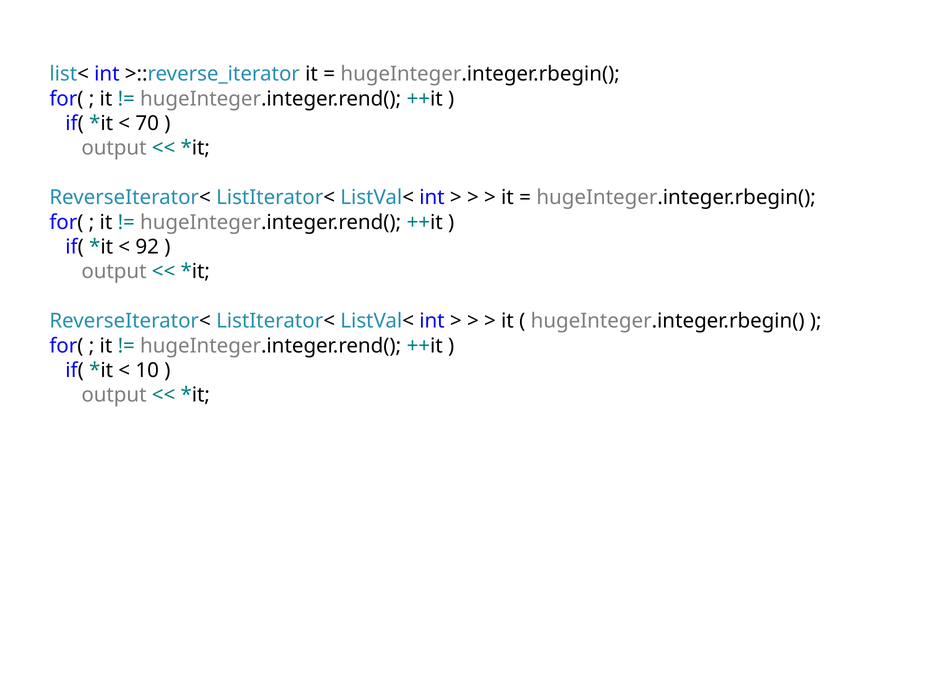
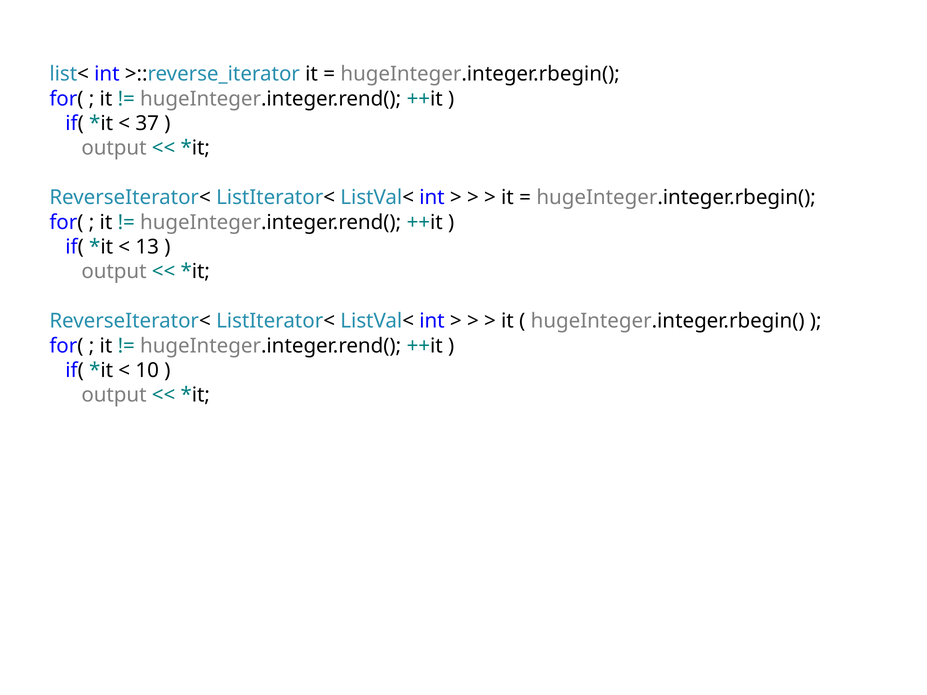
70: 70 -> 37 (147, 123)
92: 92 -> 13 (147, 247)
